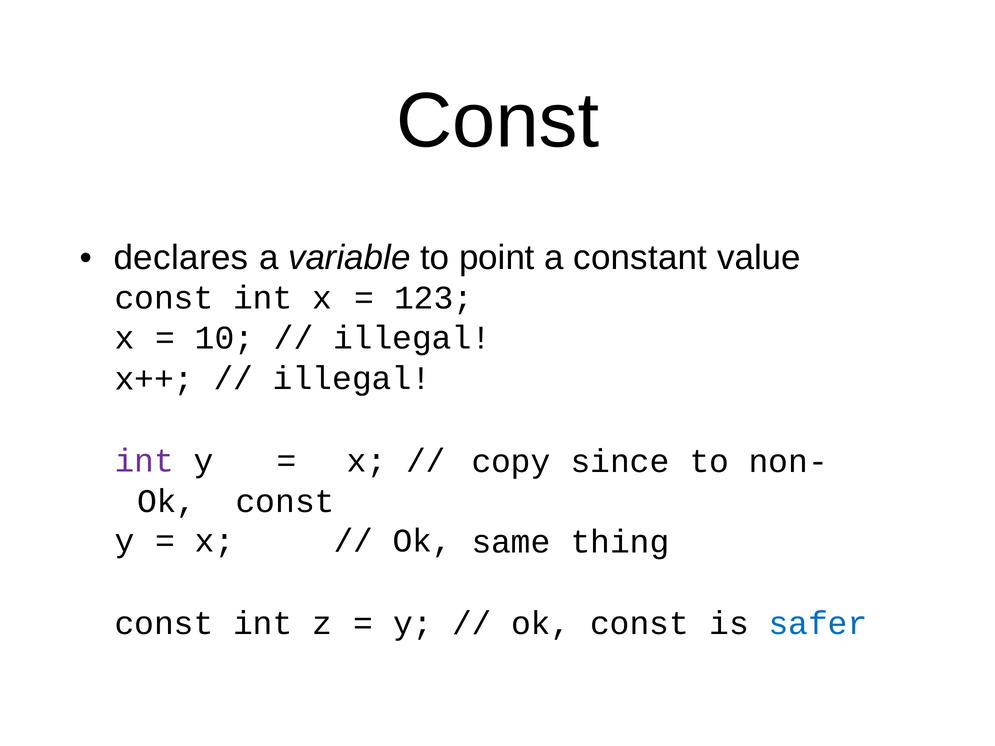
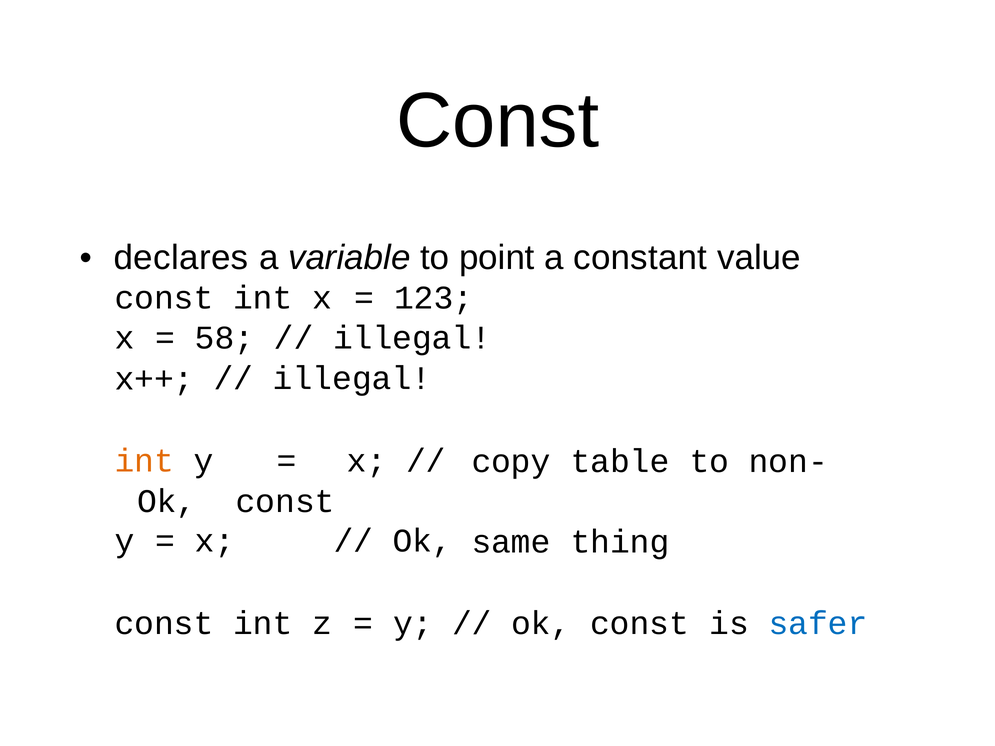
10: 10 -> 58 (225, 338)
int colour: purple -> orange (144, 461)
since: since -> table (620, 461)
